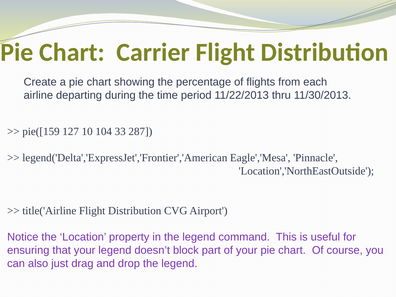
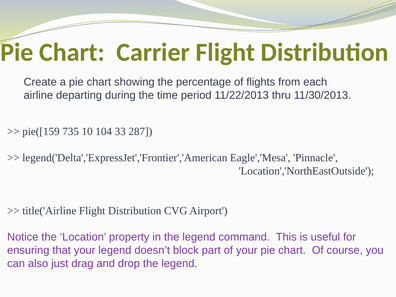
127: 127 -> 735 (71, 131)
